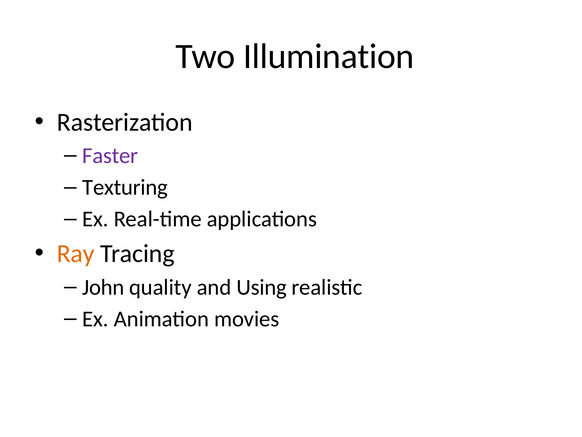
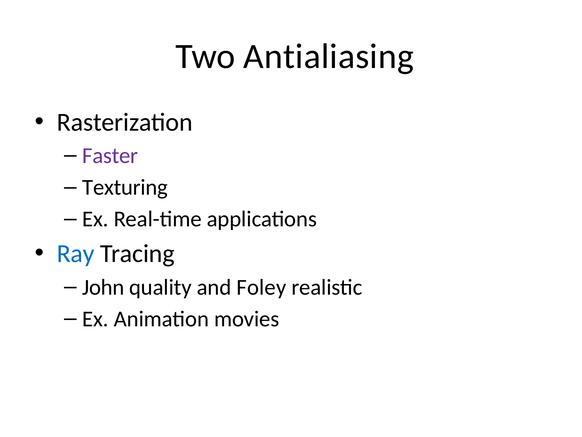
Illumination: Illumination -> Antialiasing (329, 56)
Ray colour: orange -> blue (76, 253)
Using: Using -> Foley (261, 287)
